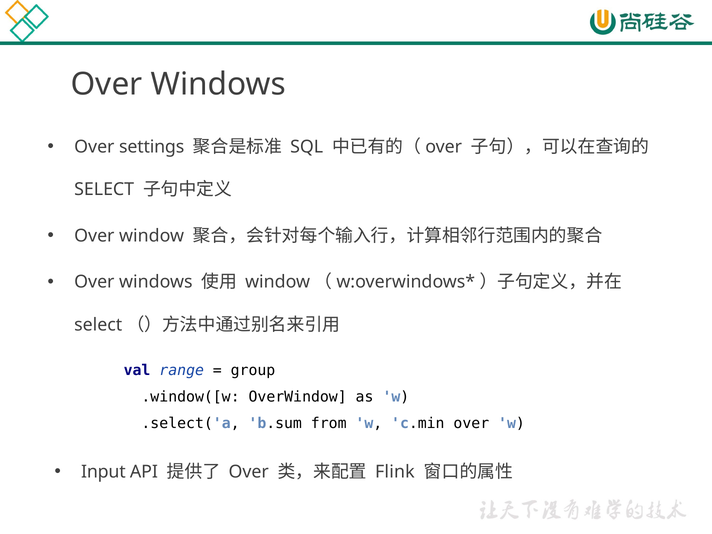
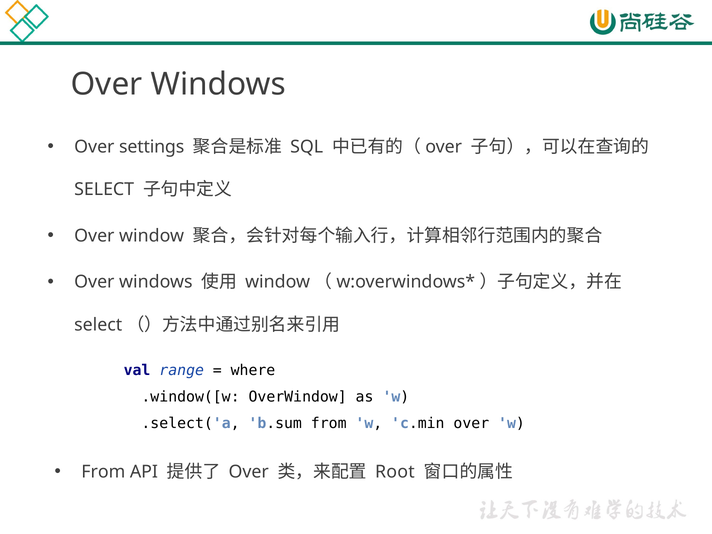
group: group -> where (253, 370)
Input: Input -> From (103, 472)
Flink: Flink -> Root (395, 472)
